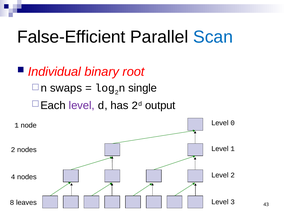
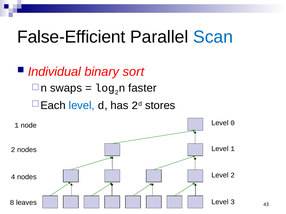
root: root -> sort (133, 72)
single: single -> faster (142, 88)
level colour: purple -> blue (82, 106)
output: output -> stores (160, 106)
